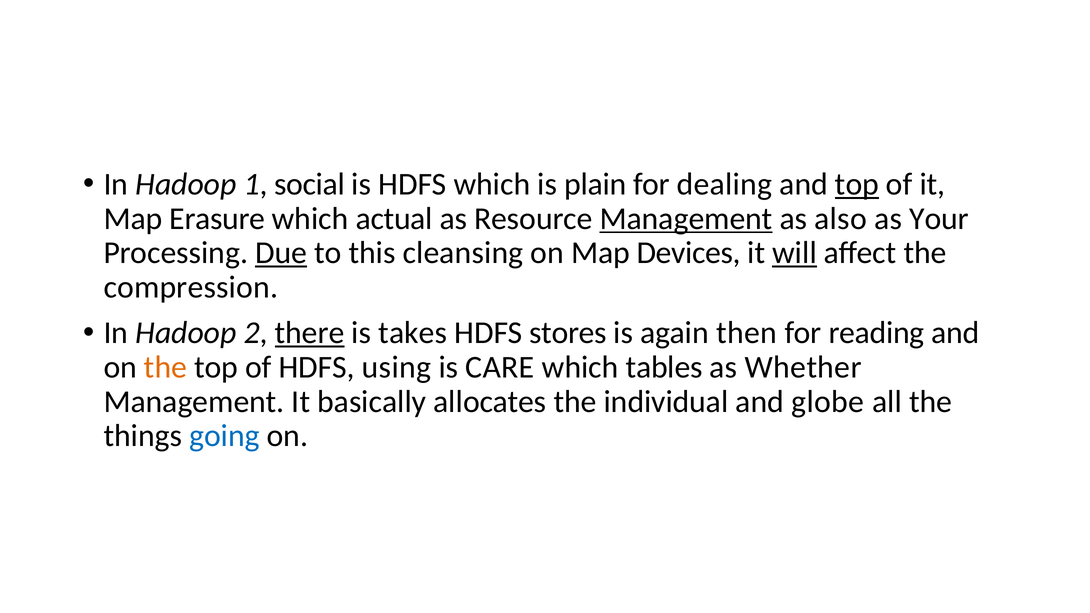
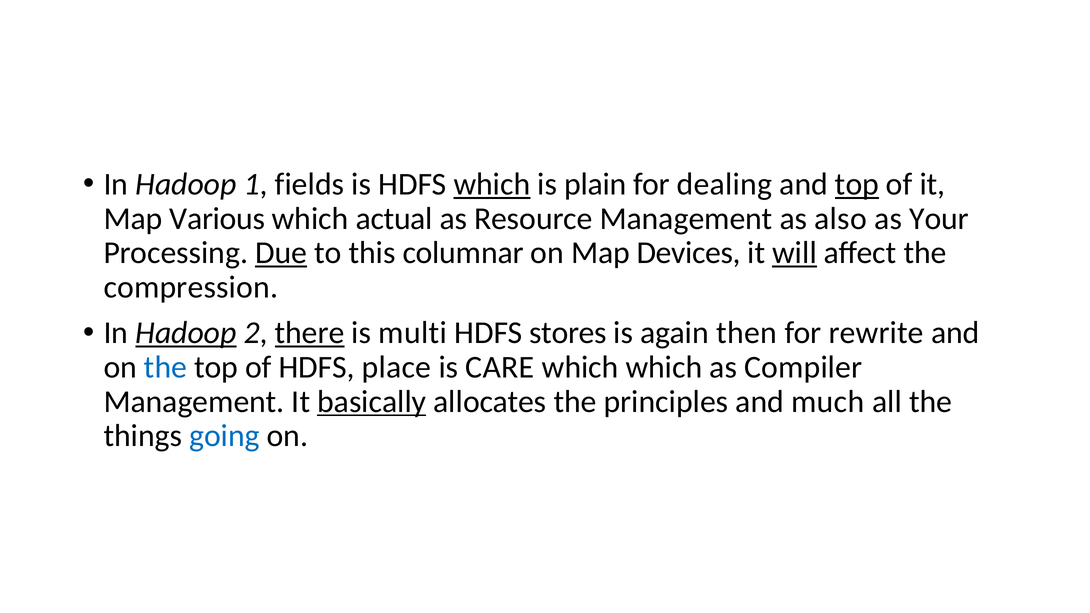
social: social -> fields (310, 184)
which underline: none -> present (492, 184)
Erasure: Erasure -> Various (217, 219)
Management underline: present -> none (686, 219)
cleansing: cleansing -> columnar (463, 253)
Hadoop underline: none -> present (186, 333)
takes: takes -> multi (413, 333)
reading: reading -> rewrite (876, 333)
the colour: orange -> blue (166, 367)
using: using -> place (397, 367)
which tables: tables -> which (664, 367)
Whether: Whether -> Compiler (803, 367)
basically underline: none -> present (372, 402)
individual: individual -> principles (666, 402)
globe: globe -> much (828, 402)
